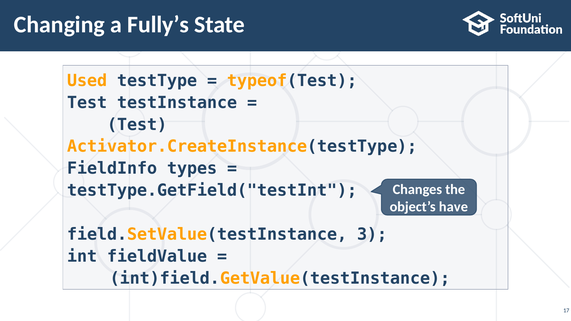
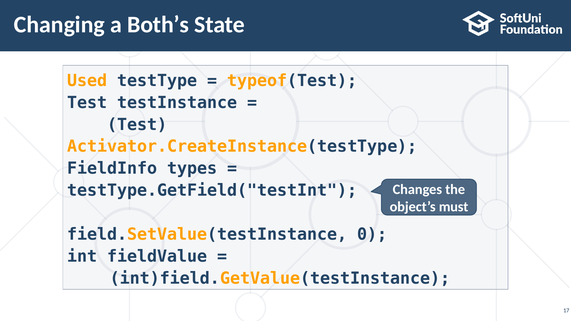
Fully’s: Fully’s -> Both’s (158, 25)
have: have -> must (454, 207)
3: 3 -> 0 (372, 235)
